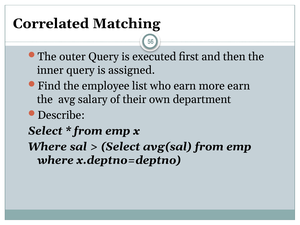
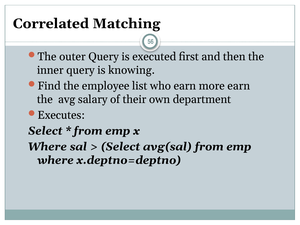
assigned: assigned -> knowing (132, 70)
Describe: Describe -> Executes (61, 115)
